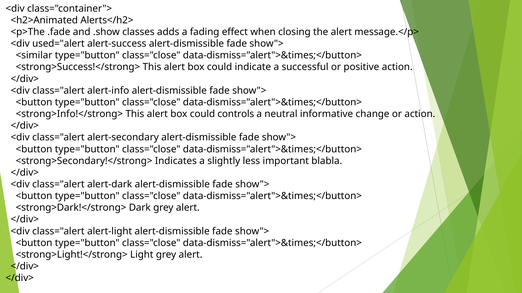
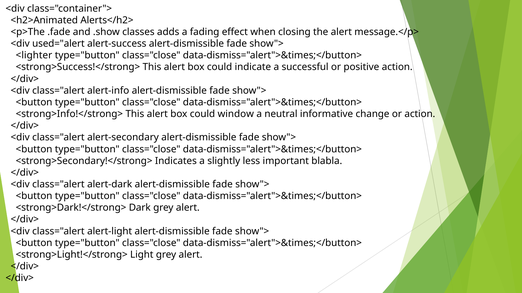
<similar: <similar -> <lighter (34, 55)
controls: controls -> window (236, 114)
